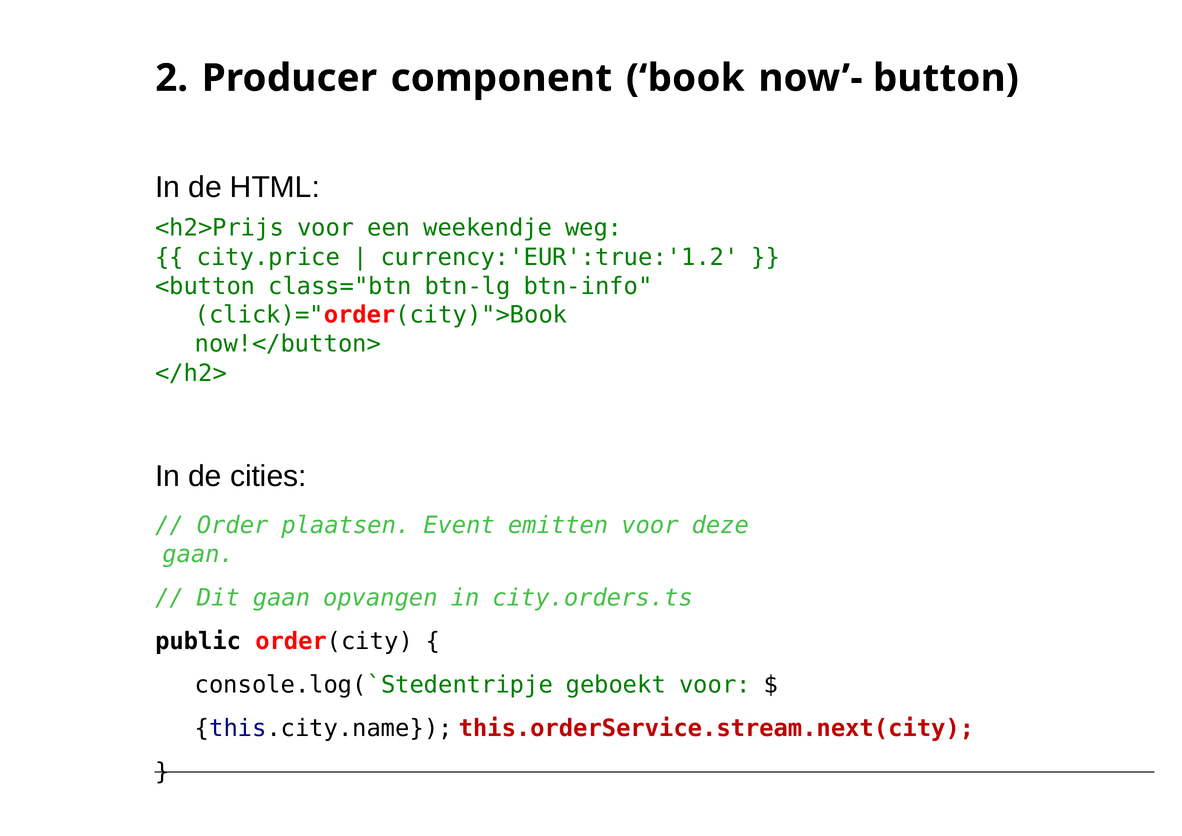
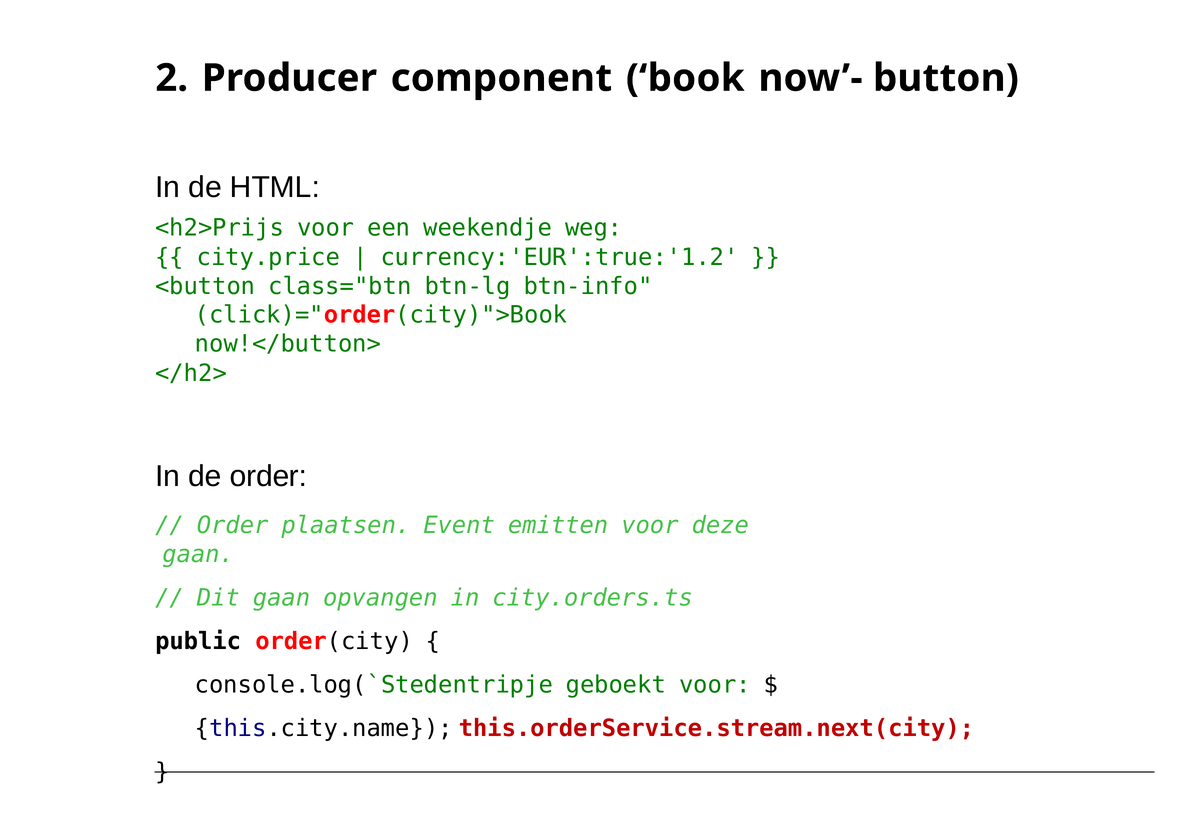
de cities: cities -> order (268, 476)
